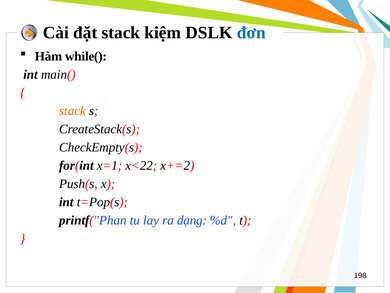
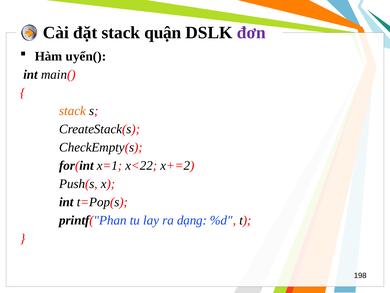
kiệm: kiệm -> quận (163, 33)
đơn colour: blue -> purple (251, 33)
while(: while( -> uyển( (86, 56)
